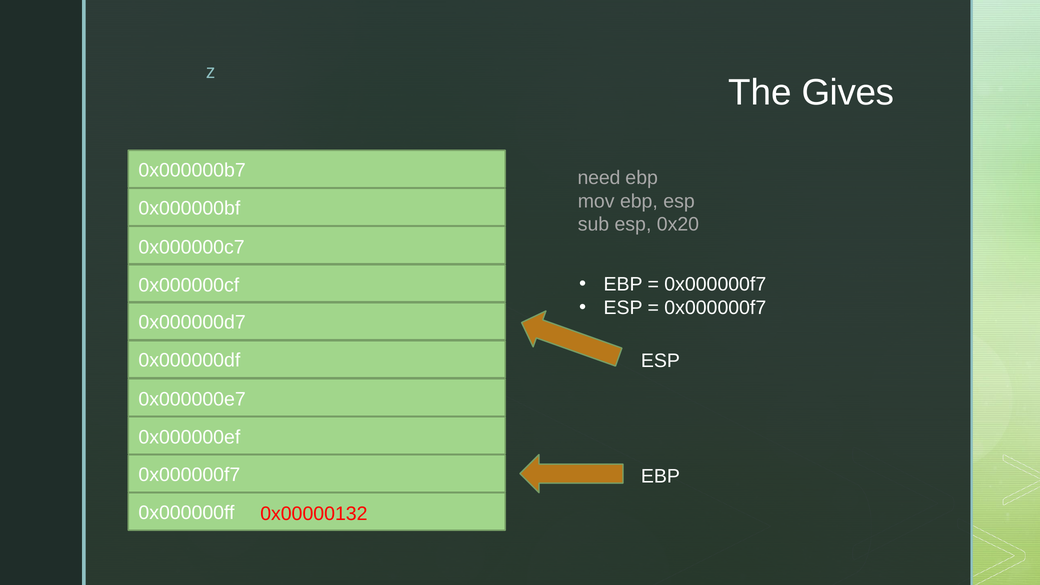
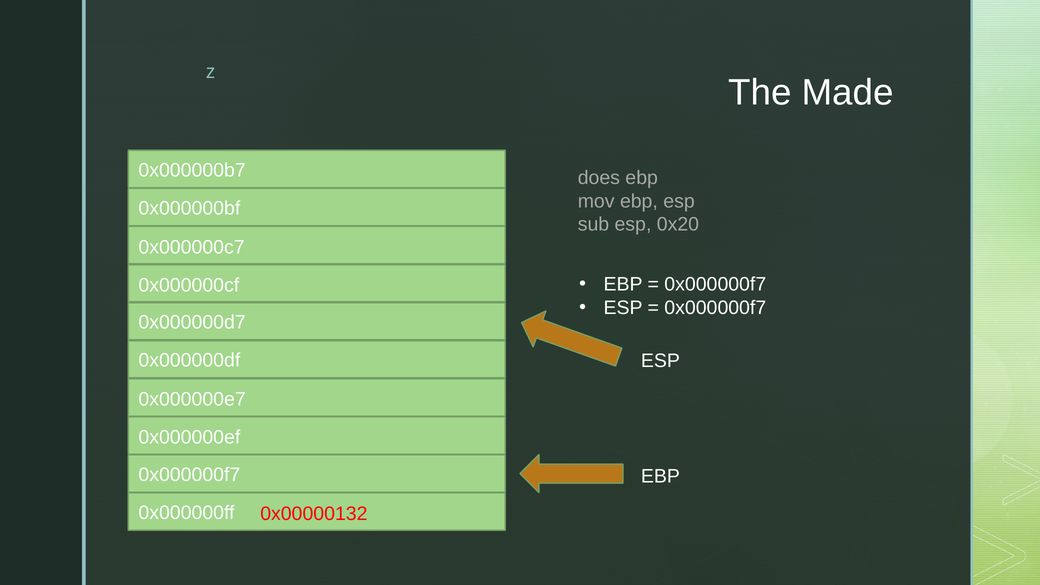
Gives: Gives -> Made (848, 93)
need: need -> does (599, 178)
